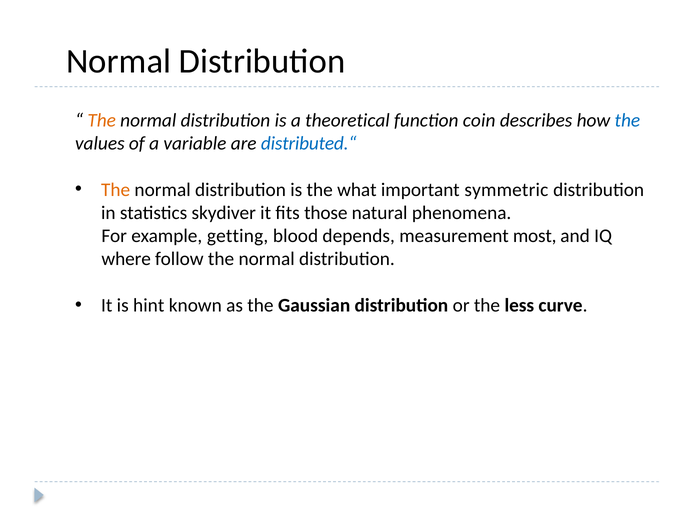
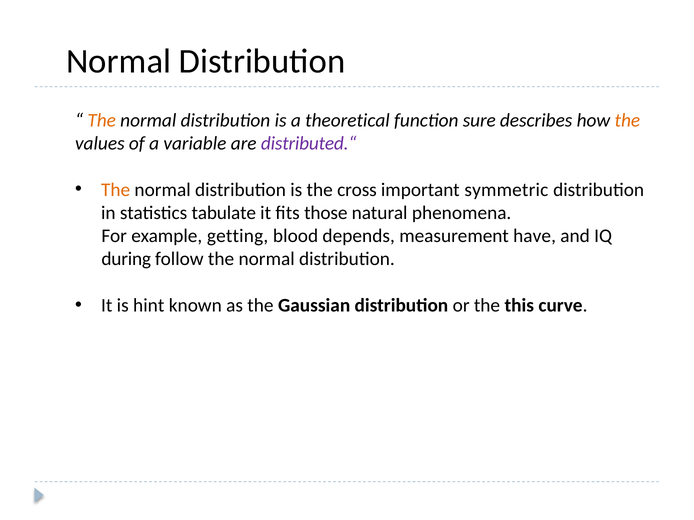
coin: coin -> sure (479, 120)
the colour: blue -> orange (627, 120)
distributed.“ colour: blue -> purple (309, 144)
what: what -> cross (357, 190)
skydiver: skydiver -> tabulate (224, 213)
most: most -> have (535, 236)
where: where -> during (126, 259)
less: less -> this (519, 306)
